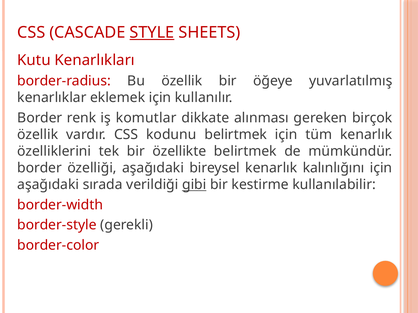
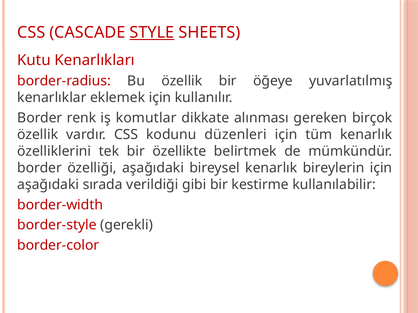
kodunu belirtmek: belirtmek -> düzenleri (236, 135)
kalınlığını: kalınlığını -> bireylerin (334, 168)
gibi underline: present -> none (194, 185)
